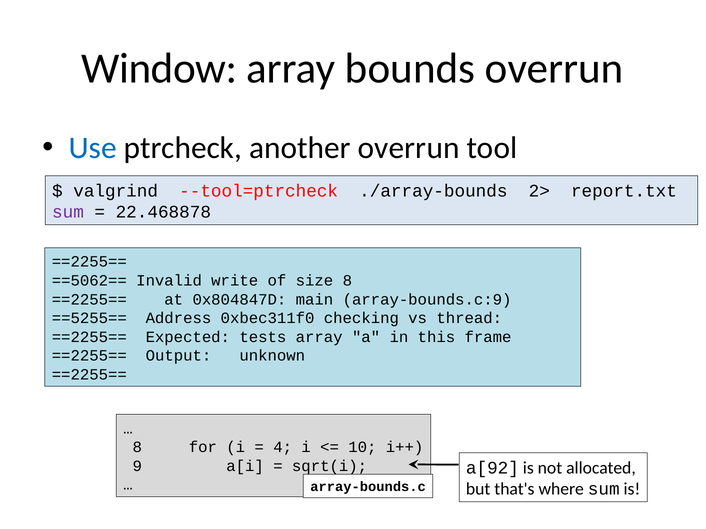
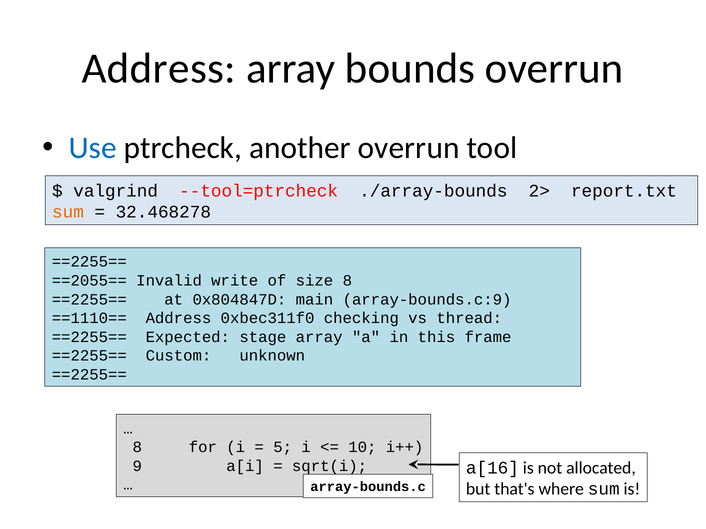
Window: Window -> Address (159, 68)
sum colour: purple -> orange (68, 212)
22.468878: 22.468878 -> 32.468278 (163, 212)
==5062==: ==5062== -> ==2055== (89, 281)
==5255==: ==5255== -> ==1110== (89, 319)
tests: tests -> stage (263, 337)
Output: Output -> Custom (178, 356)
4: 4 -> 5 (283, 448)
a[92: a[92 -> a[16 (492, 468)
